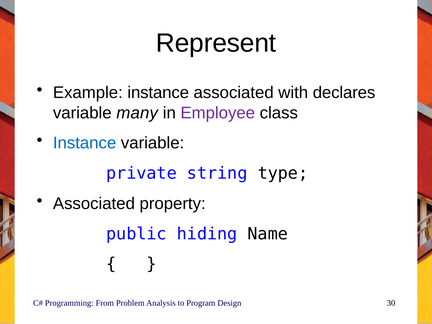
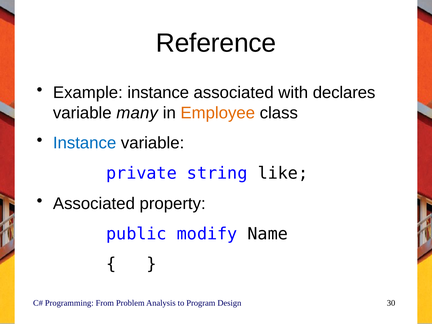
Represent: Represent -> Reference (216, 43)
Employee colour: purple -> orange (218, 113)
type: type -> like (283, 173)
hiding: hiding -> modify (207, 234)
